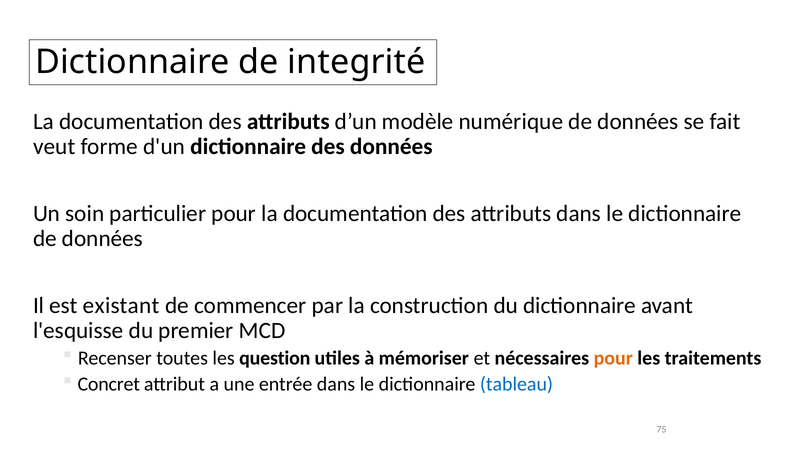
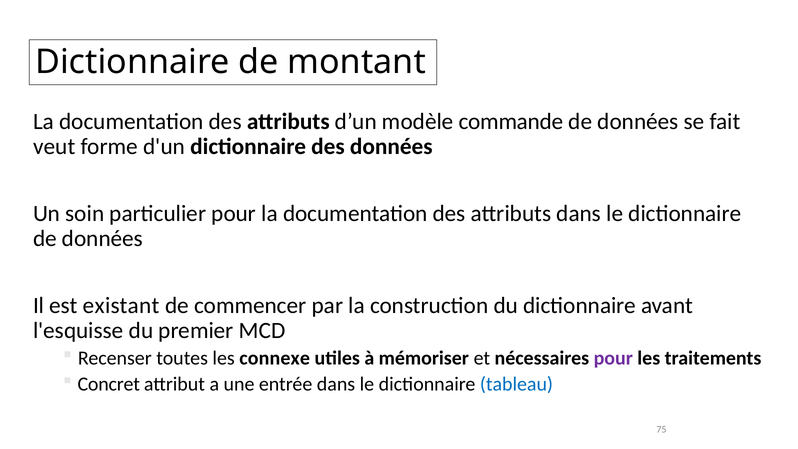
integrité: integrité -> montant (357, 62)
numérique: numérique -> commande (511, 121)
question: question -> connexe (275, 358)
pour colour: orange -> purple (613, 358)
